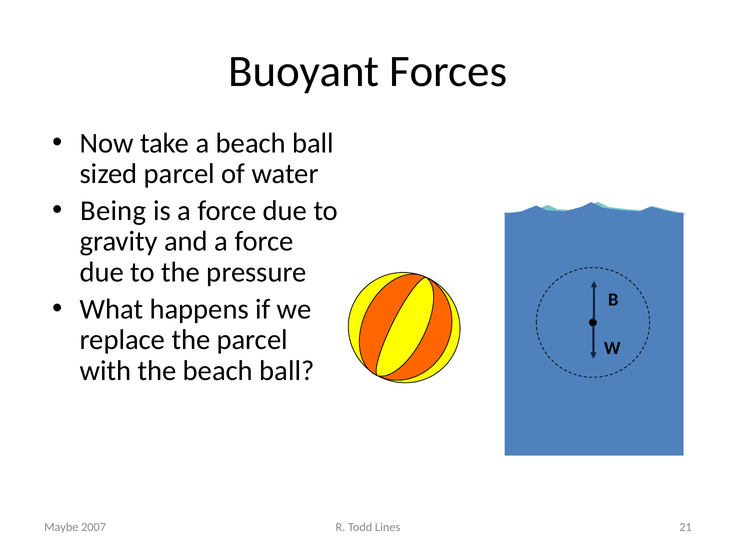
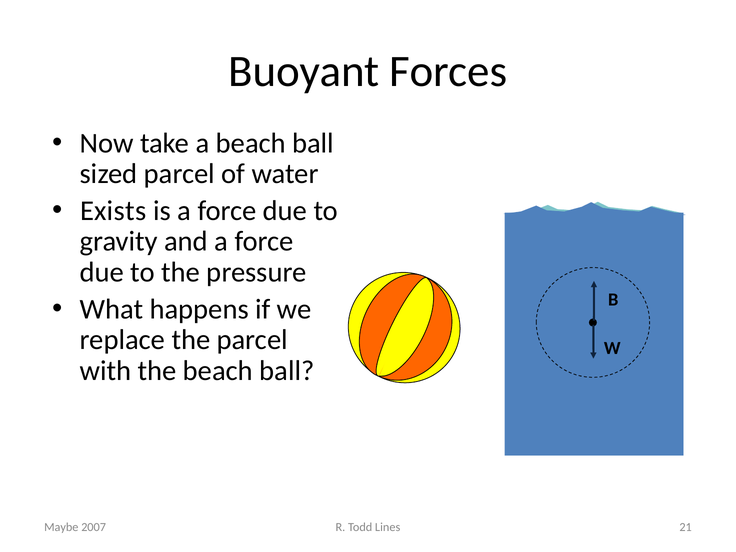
Being: Being -> Exists (113, 211)
